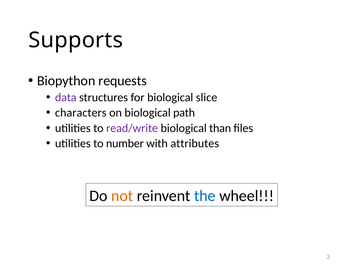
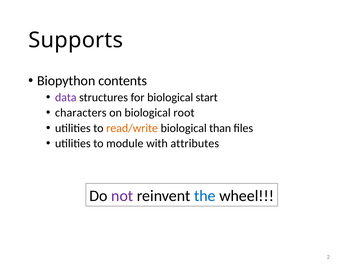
requests: requests -> contents (123, 81)
slice: slice -> start (207, 97)
path: path -> root (184, 113)
read/write colour: purple -> orange (132, 128)
number: number -> module (125, 143)
not colour: orange -> purple (122, 195)
